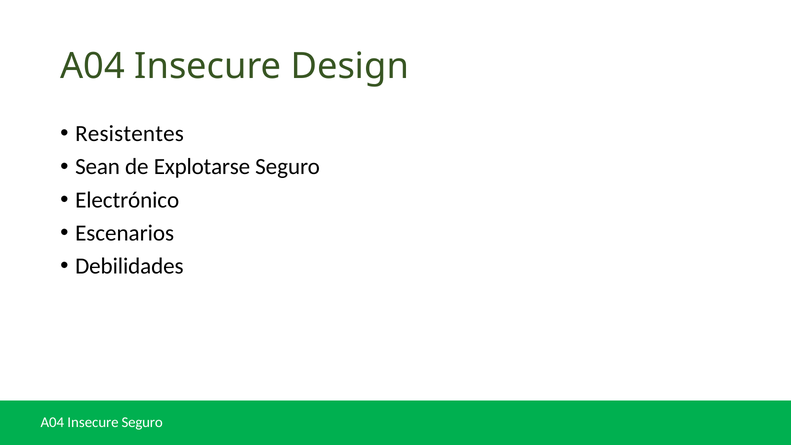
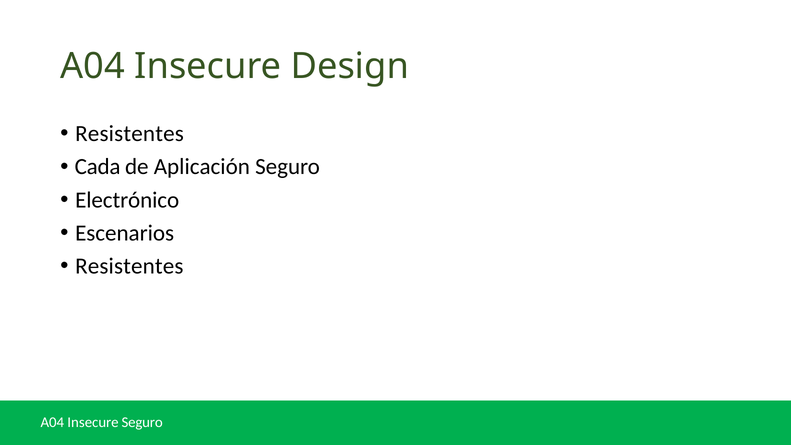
Sean: Sean -> Cada (98, 167)
Explotarse: Explotarse -> Aplicación (202, 167)
Debilidades: Debilidades -> Resistentes (129, 266)
